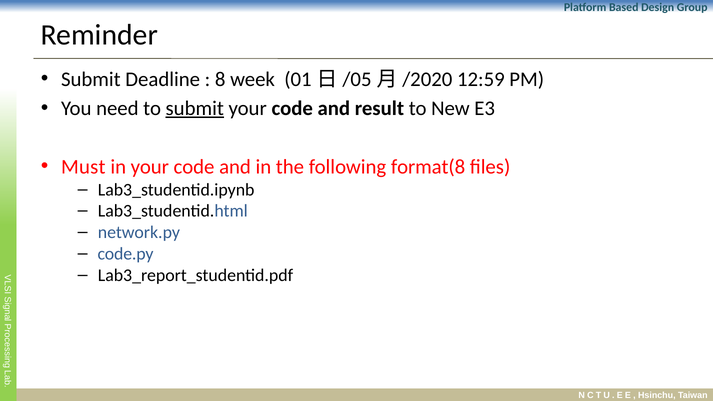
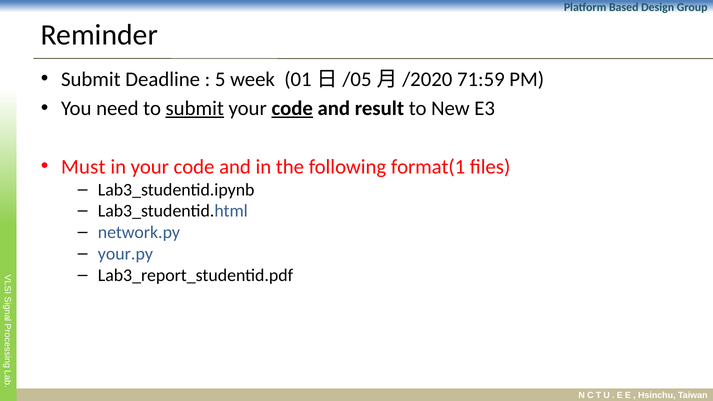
8: 8 -> 5 (220, 79)
12:59: 12:59 -> 71:59 (481, 79)
code underline: none -> present (292, 108)
format(8: format(8 -> format(1 (428, 167)
code.py: code.py -> your.py (125, 254)
